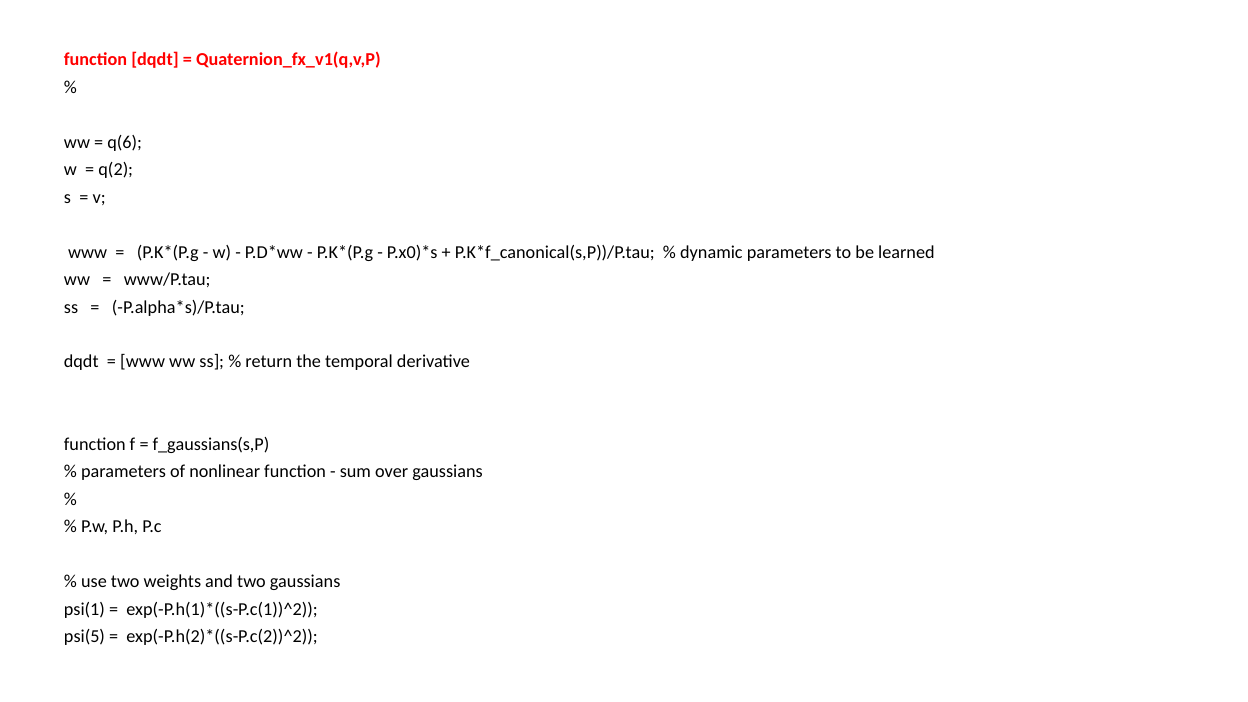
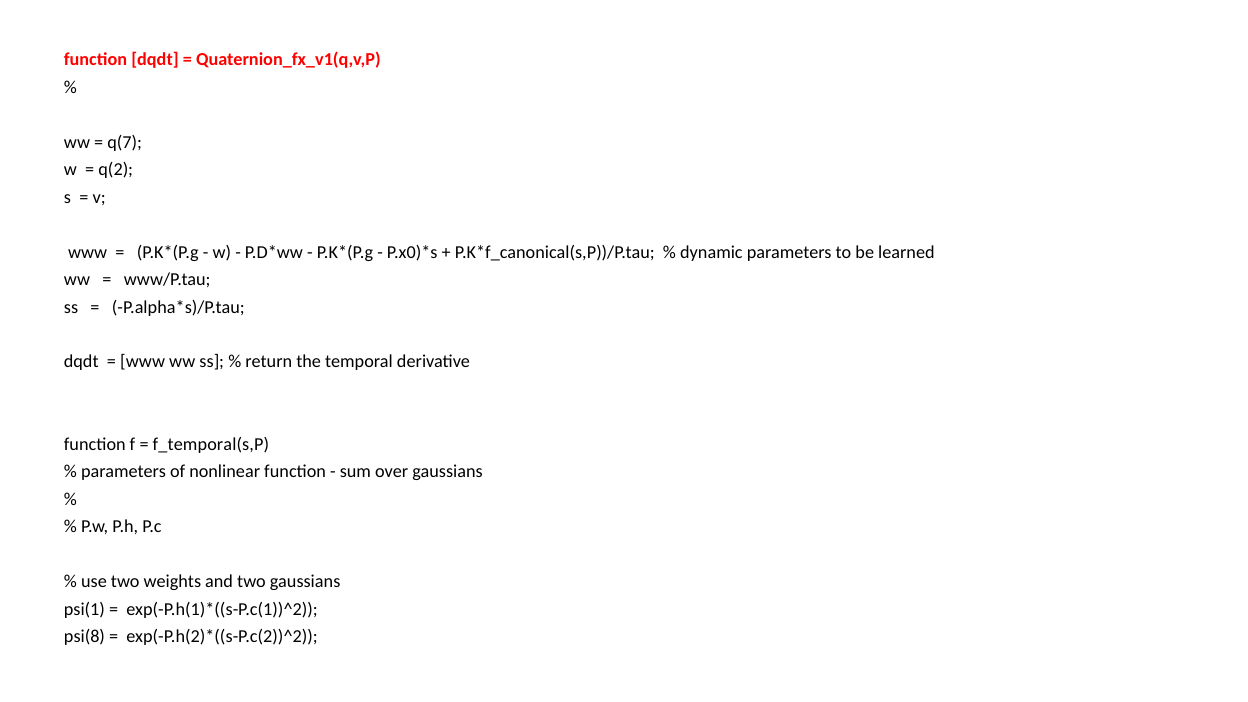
q(6: q(6 -> q(7 (125, 142)
f_gaussians(s,P: f_gaussians(s,P -> f_temporal(s,P (211, 444)
psi(5: psi(5 -> psi(8 (84, 637)
